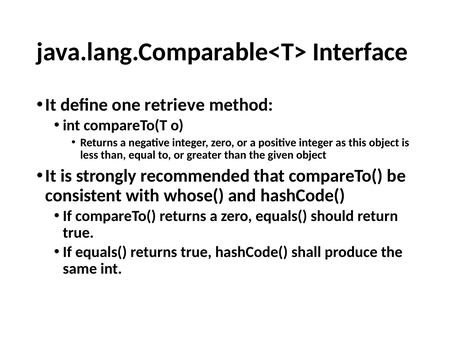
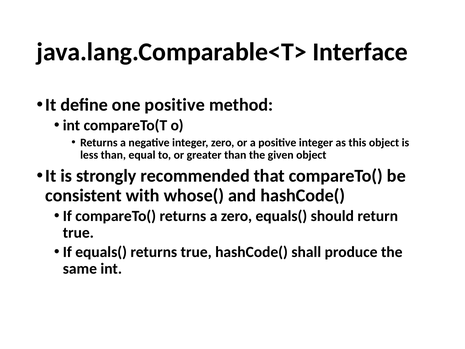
one retrieve: retrieve -> positive (175, 105)
